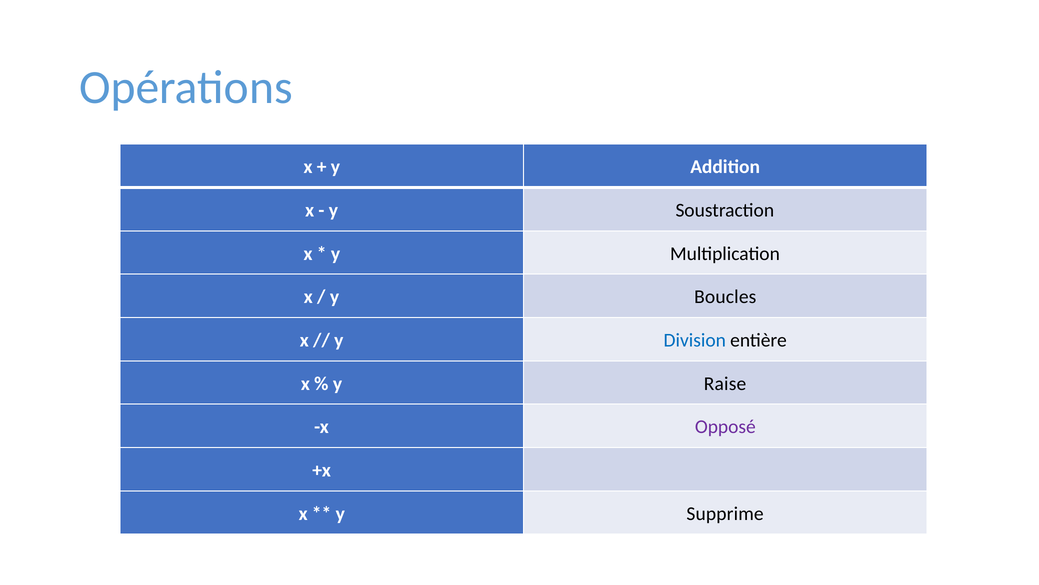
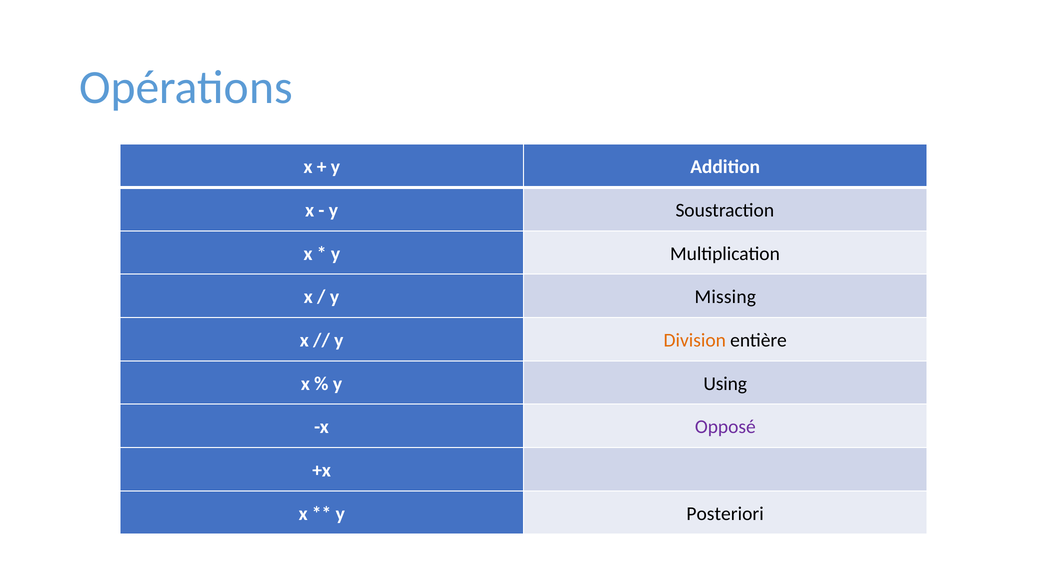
Boucles: Boucles -> Missing (725, 297)
Division colour: blue -> orange (695, 340)
Raise: Raise -> Using (725, 383)
Supprime: Supprime -> Posteriori (725, 513)
